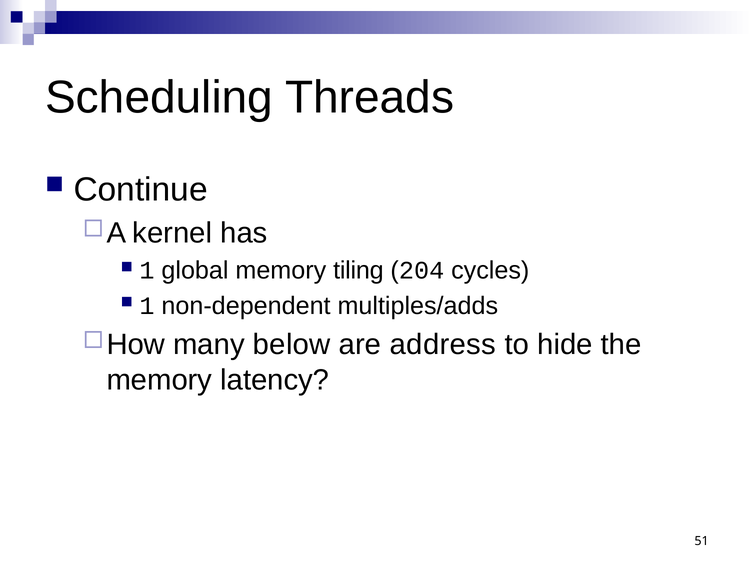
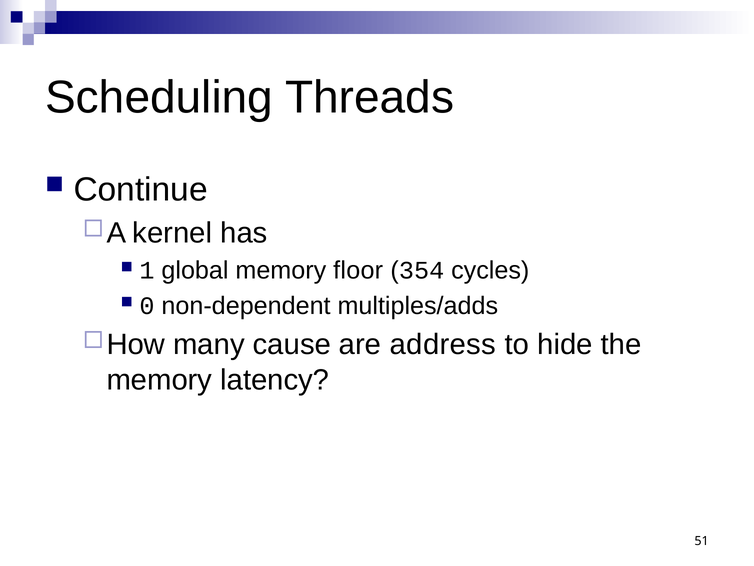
tiling: tiling -> floor (358, 270)
204: 204 -> 354 (422, 270)
1: 1 -> 0 (147, 305)
below: below -> cause (292, 344)
